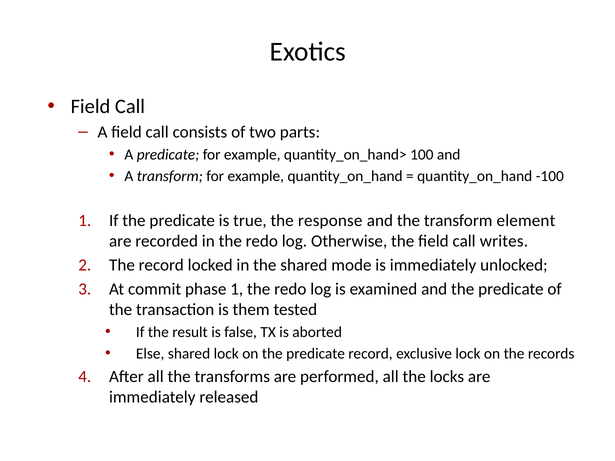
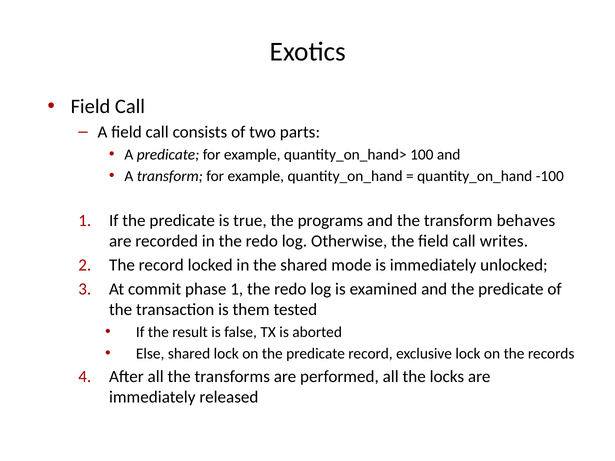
response: response -> programs (330, 221)
element: element -> behaves (526, 221)
